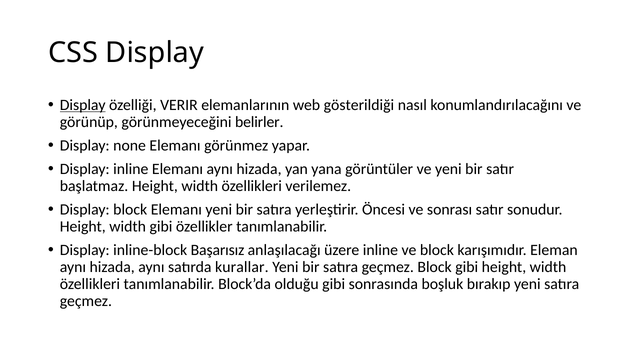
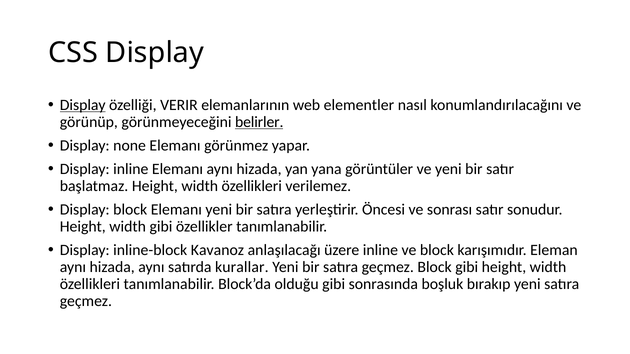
gösterildiği: gösterildiği -> elementler (359, 105)
belirler underline: none -> present (259, 122)
Başarısız: Başarısız -> Kavanoz (217, 250)
